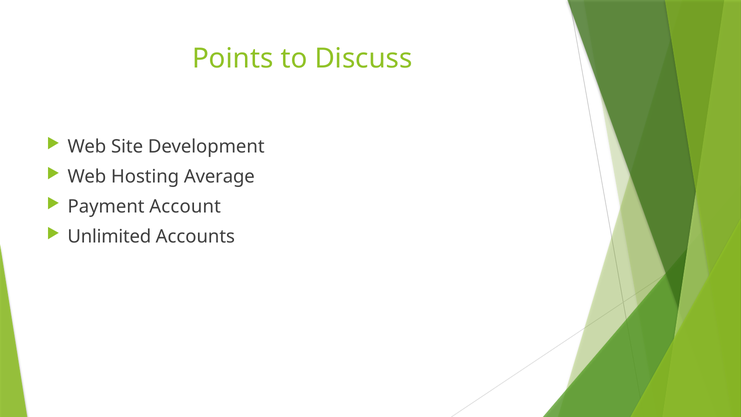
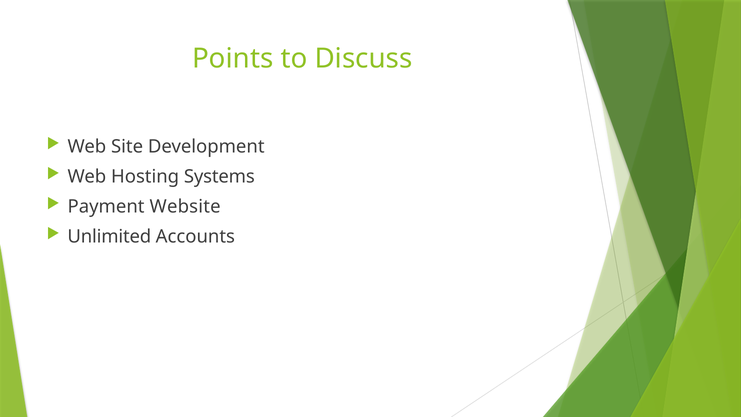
Average: Average -> Systems (219, 176)
Account: Account -> Website (185, 206)
